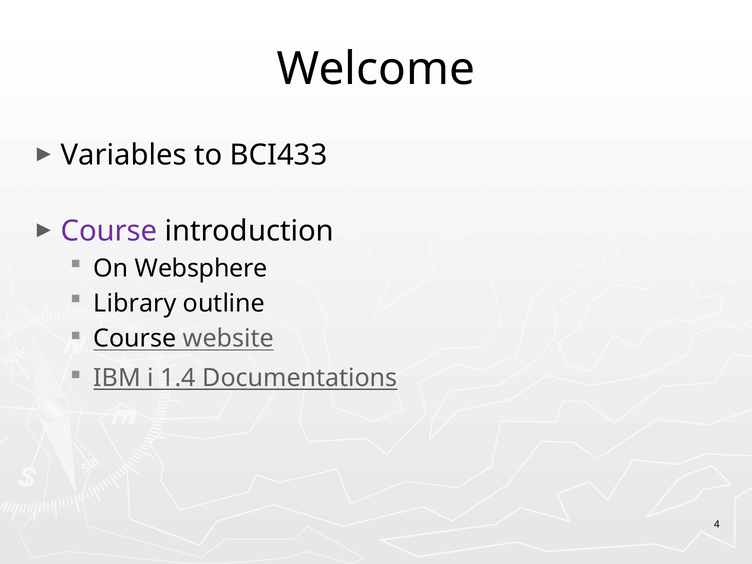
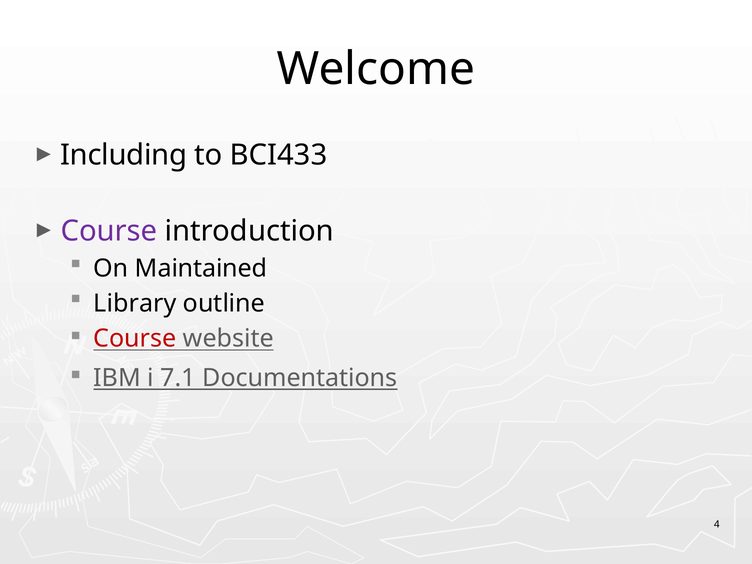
Variables: Variables -> Including (124, 155)
Websphere: Websphere -> Maintained (201, 268)
Course colour: black -> red (135, 339)
1.4: 1.4 -> 7.1 (178, 378)
